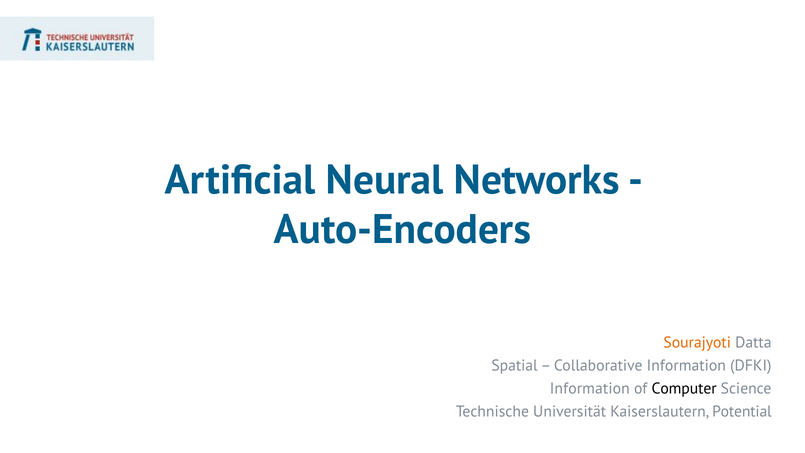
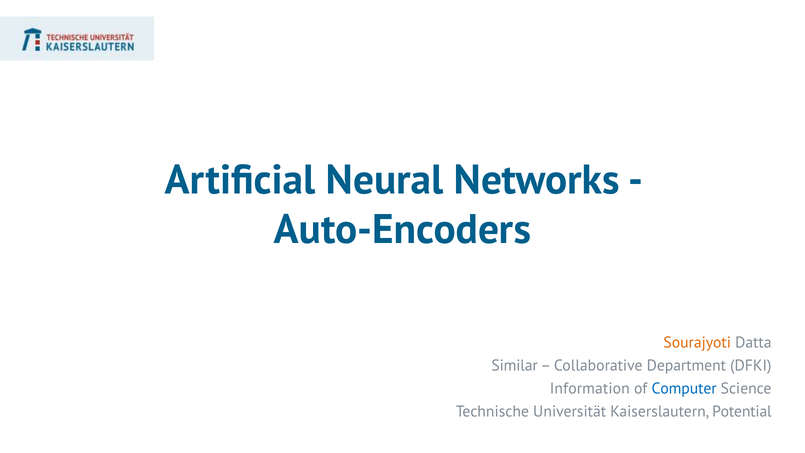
Spatial: Spatial -> Similar (515, 366)
Collaborative Information: Information -> Department (686, 366)
Computer colour: black -> blue (684, 388)
